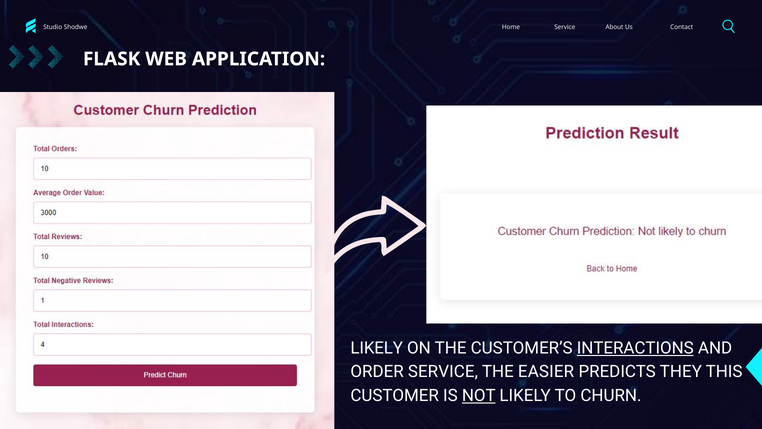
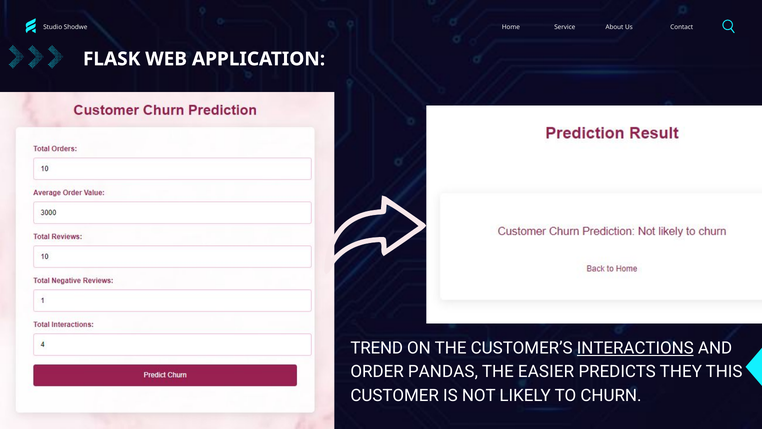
LIKELY: LIKELY -> TREND (377, 348)
ORDER SERVICE: SERVICE -> PANDAS (443, 372)
NOT underline: present -> none (479, 395)
